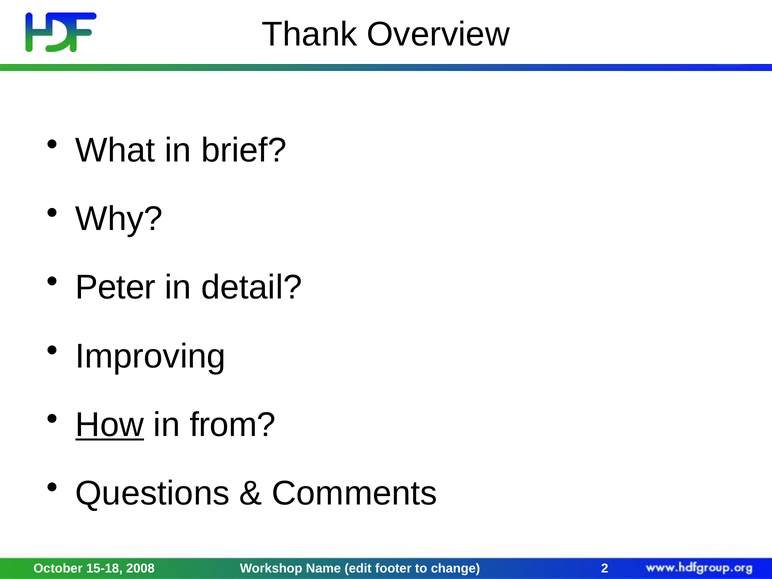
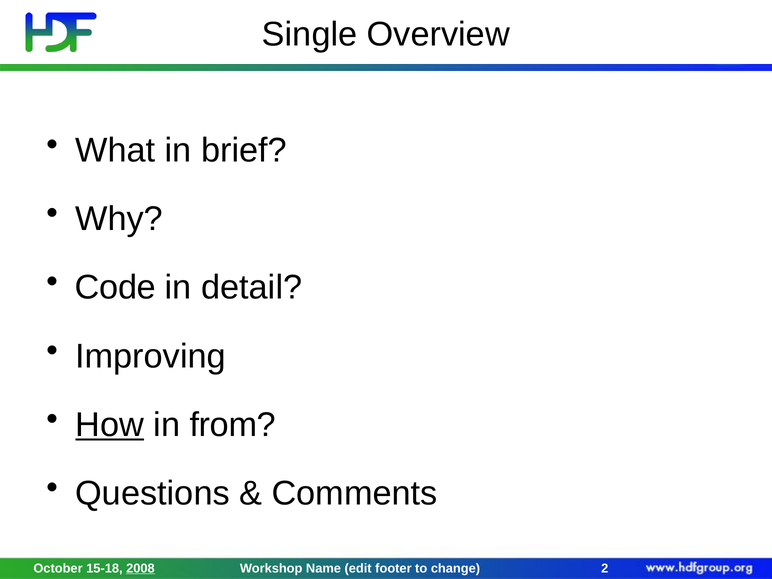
Thank: Thank -> Single (310, 35)
Peter: Peter -> Code (115, 288)
2008 underline: none -> present (140, 568)
